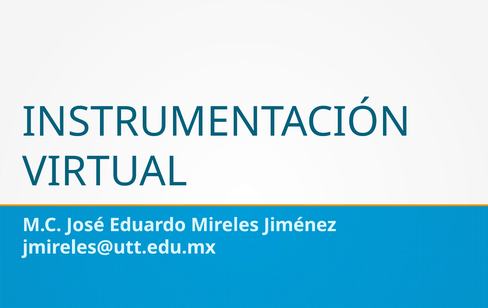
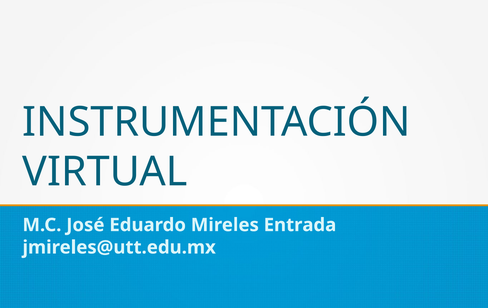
Jiménez: Jiménez -> Entrada (300, 225)
